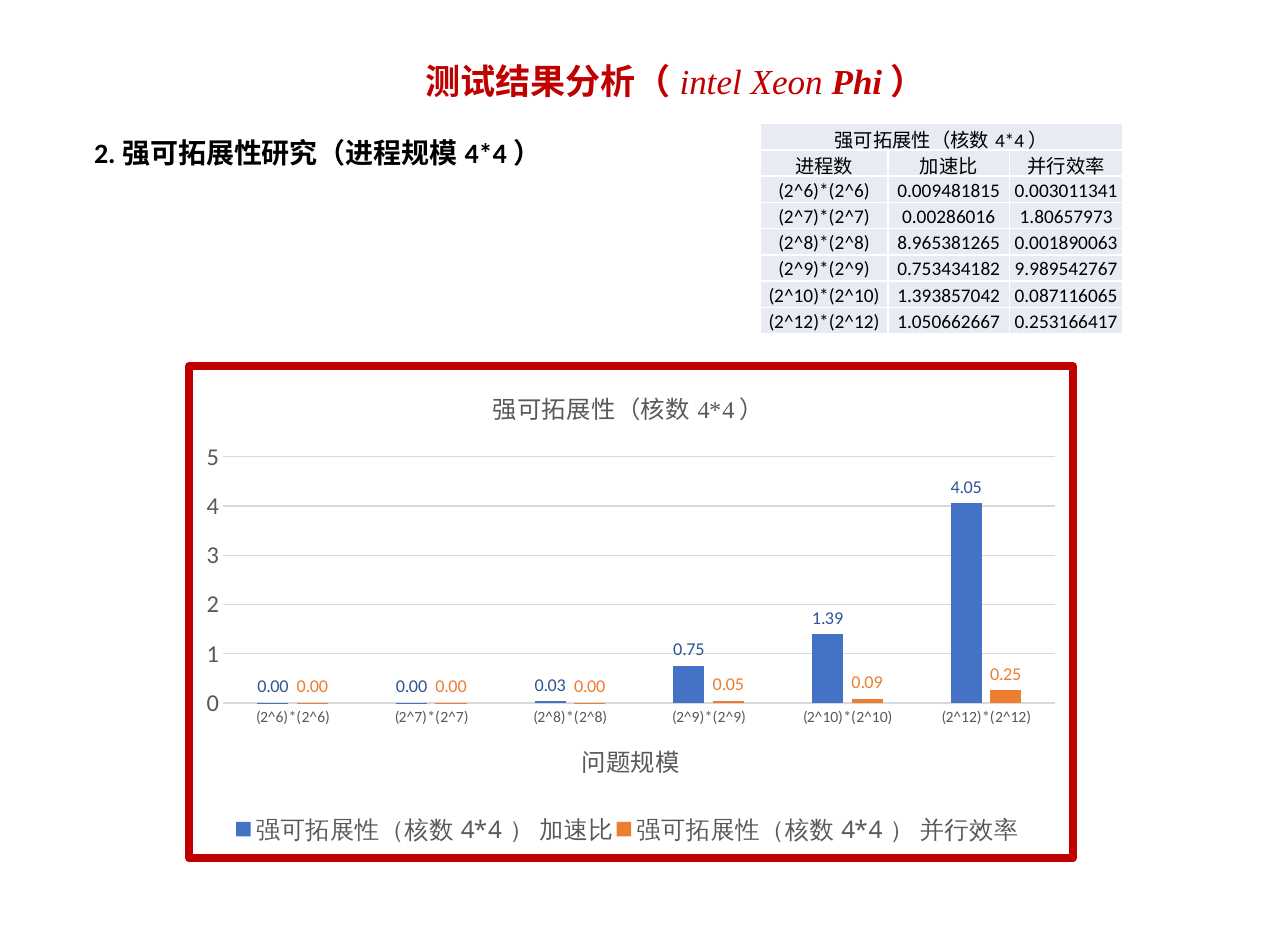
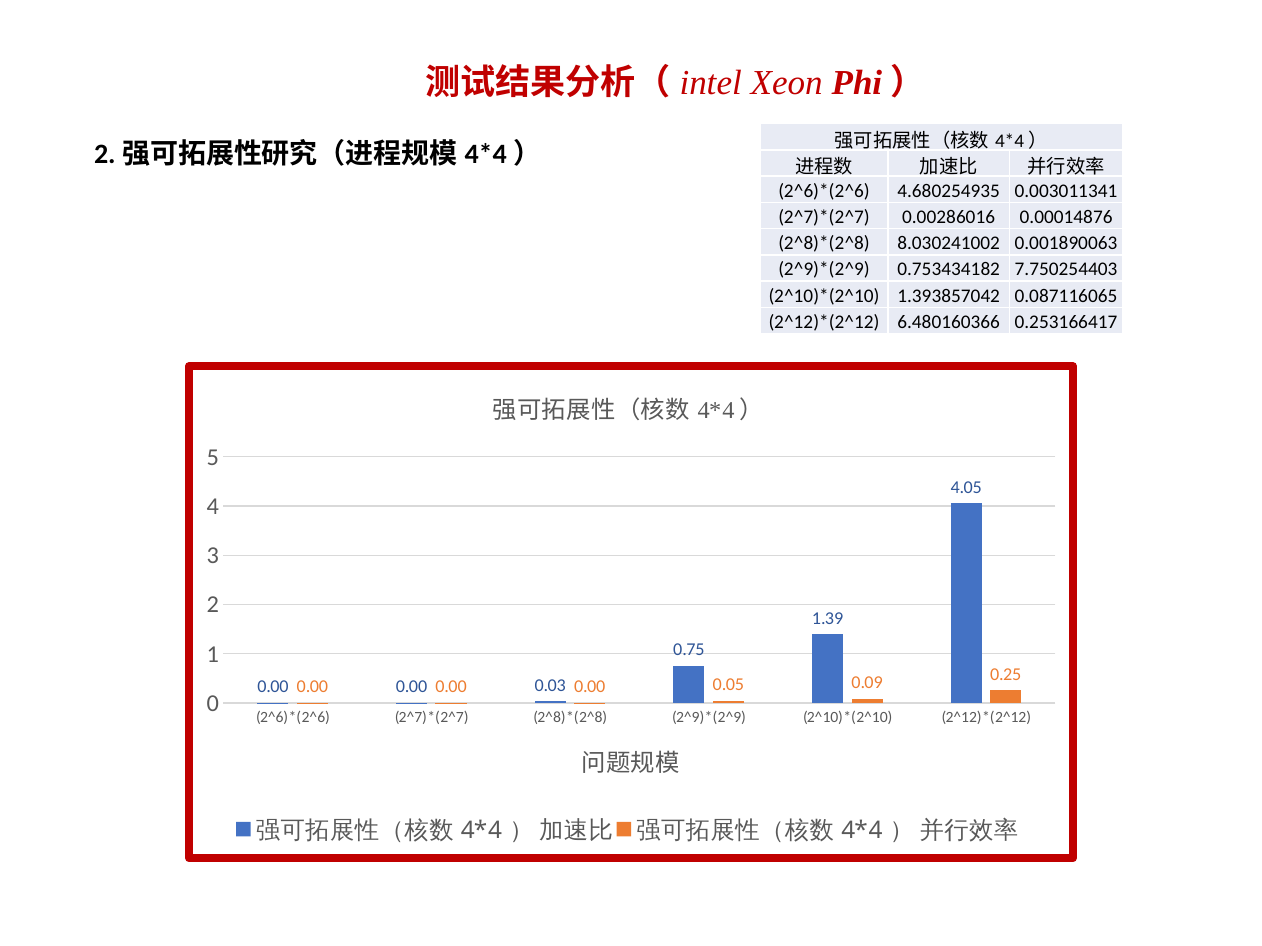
0.009481815: 0.009481815 -> 4.680254935 (949, 191)
1.80657973: 1.80657973 -> 0.00014876 (1066, 217)
8.965381265: 8.965381265 -> 8.030241002 (949, 243)
9.989542767: 9.989542767 -> 7.750254403 (1066, 270)
1.050662667: 1.050662667 -> 6.480160366 (949, 322)
